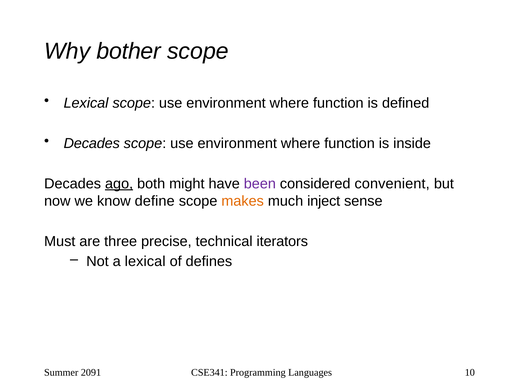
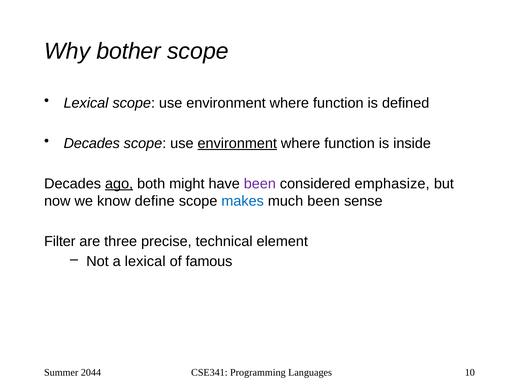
environment underline: none -> present (237, 143)
convenient: convenient -> emphasize (392, 184)
makes colour: orange -> blue (243, 201)
much inject: inject -> been (324, 201)
Must: Must -> Filter (60, 242)
iterators: iterators -> element (282, 242)
defines: defines -> famous (209, 262)
2091: 2091 -> 2044 (91, 373)
